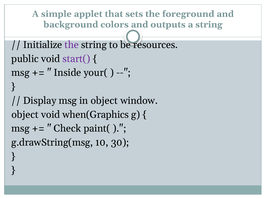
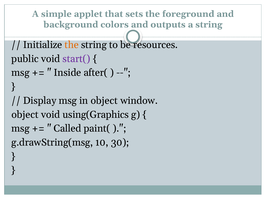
the colour: purple -> orange (72, 45)
your(: your( -> after( (96, 73)
when(Graphics: when(Graphics -> using(Graphics (96, 115)
Check: Check -> Called (67, 129)
